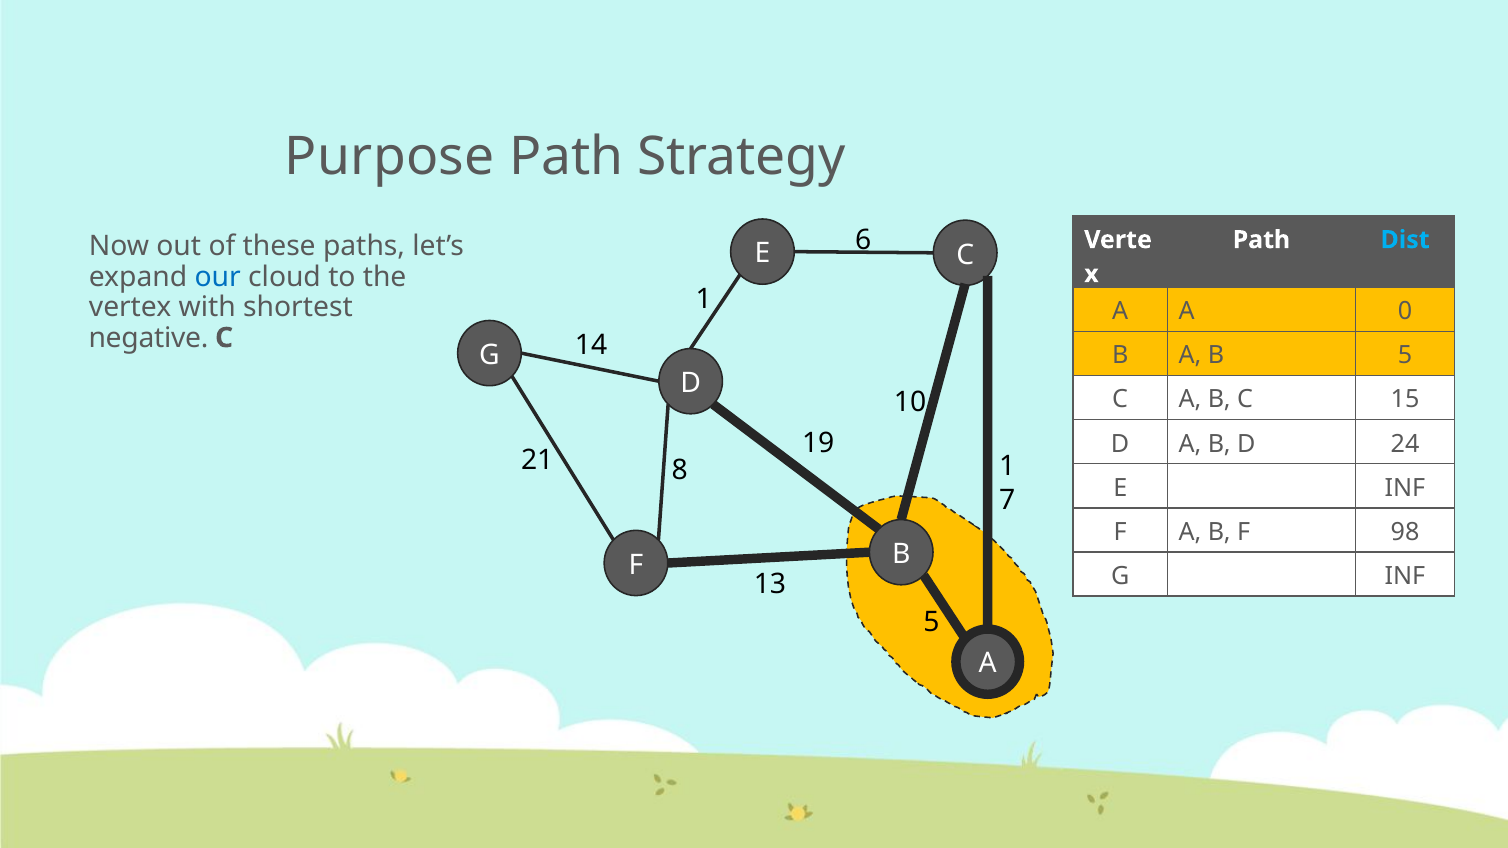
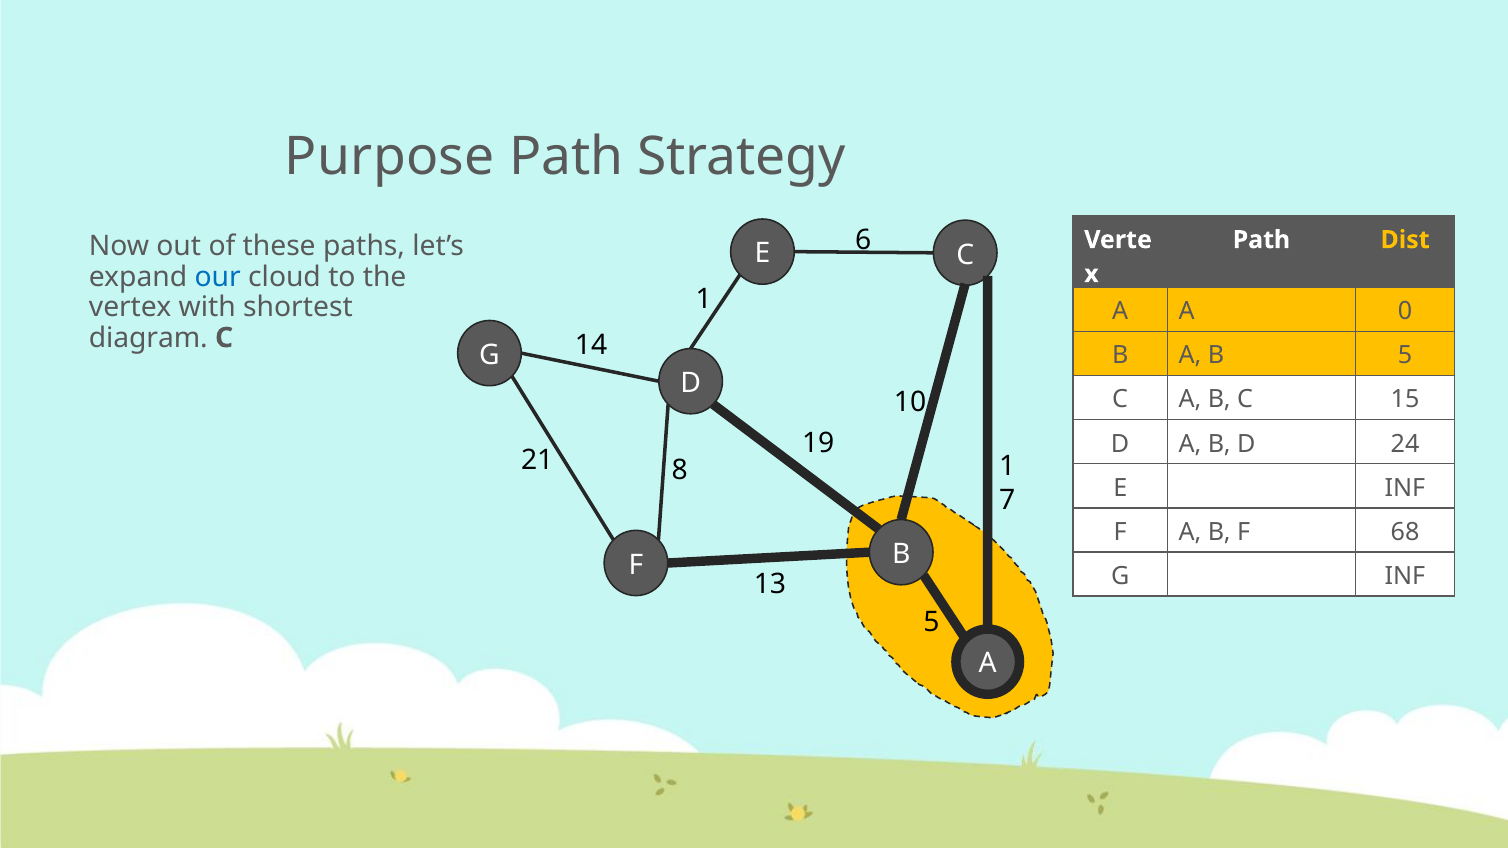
Dist colour: light blue -> yellow (1405, 240)
negative: negative -> diagram (148, 338)
98: 98 -> 68 (1405, 532)
